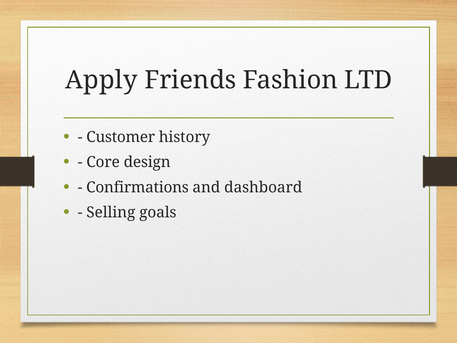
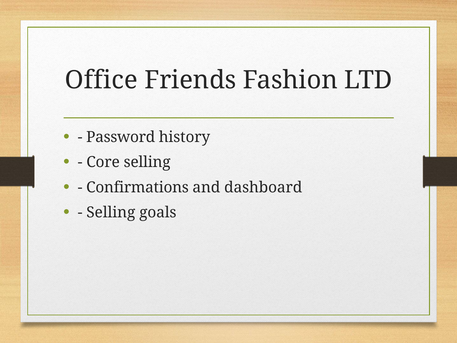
Apply: Apply -> Office (101, 80)
Customer: Customer -> Password (121, 137)
Core design: design -> selling (147, 162)
